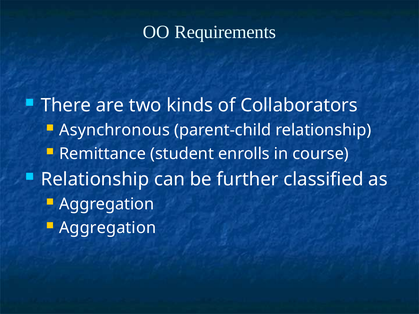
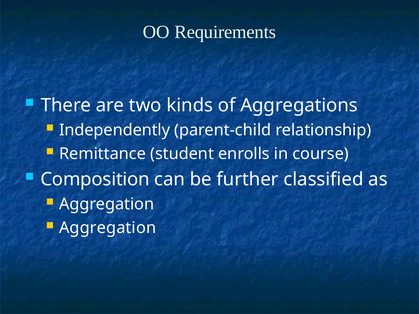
Collaborators: Collaborators -> Aggregations (299, 105)
Asynchronous: Asynchronous -> Independently (115, 130)
Relationship: Relationship -> Composition (95, 180)
